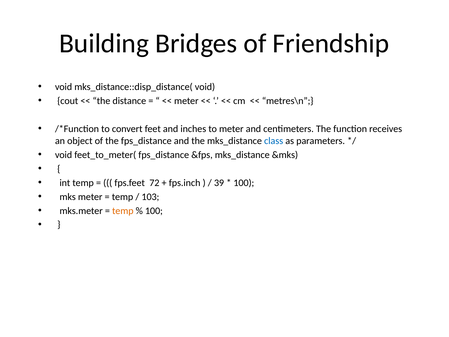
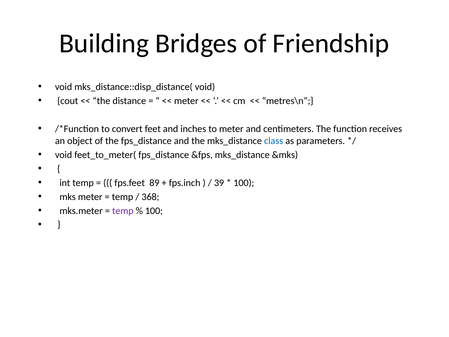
72: 72 -> 89 (154, 183)
103: 103 -> 368 (150, 197)
temp colour: orange -> purple (123, 211)
